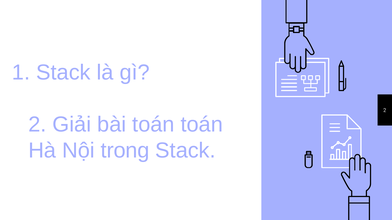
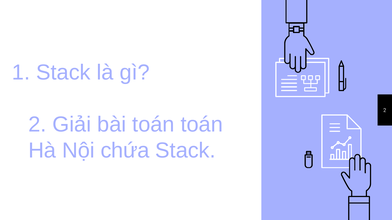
trong: trong -> chứa (125, 151)
